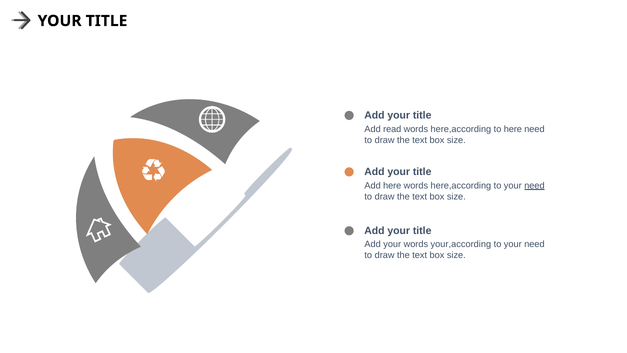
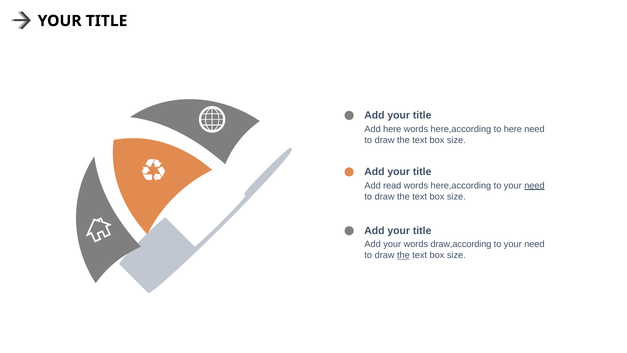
Add read: read -> here (392, 129)
Add here: here -> read (392, 185)
your,according: your,according -> draw,according (461, 244)
the underline: none -> present (403, 255)
